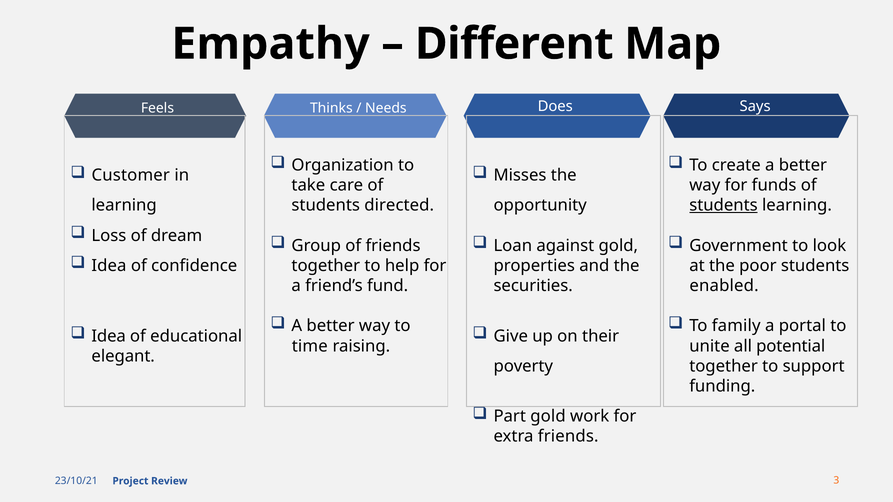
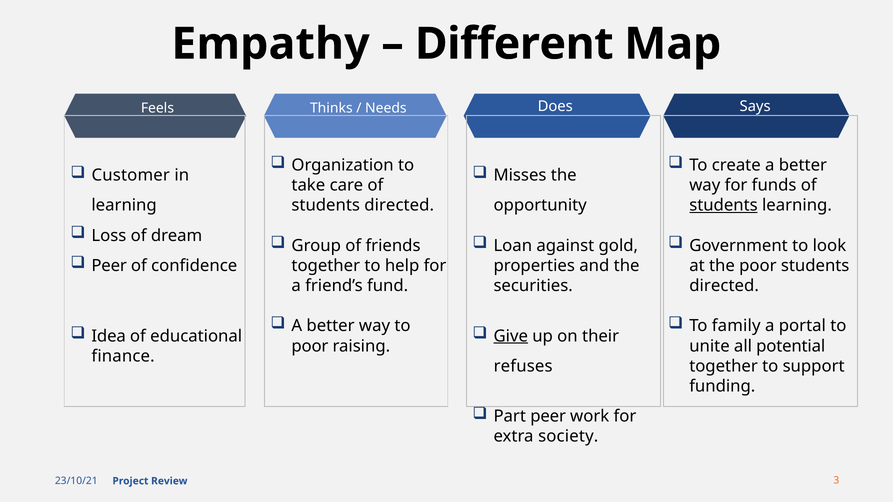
Idea: Idea -> Peer (109, 266)
enabled: enabled -> directed (724, 286)
Give underline: none -> present (511, 336)
time: time -> poor (310, 346)
elegant: elegant -> finance (123, 356)
poverty: poverty -> refuses (523, 366)
Part gold: gold -> peer (548, 417)
extra friends: friends -> society (568, 437)
